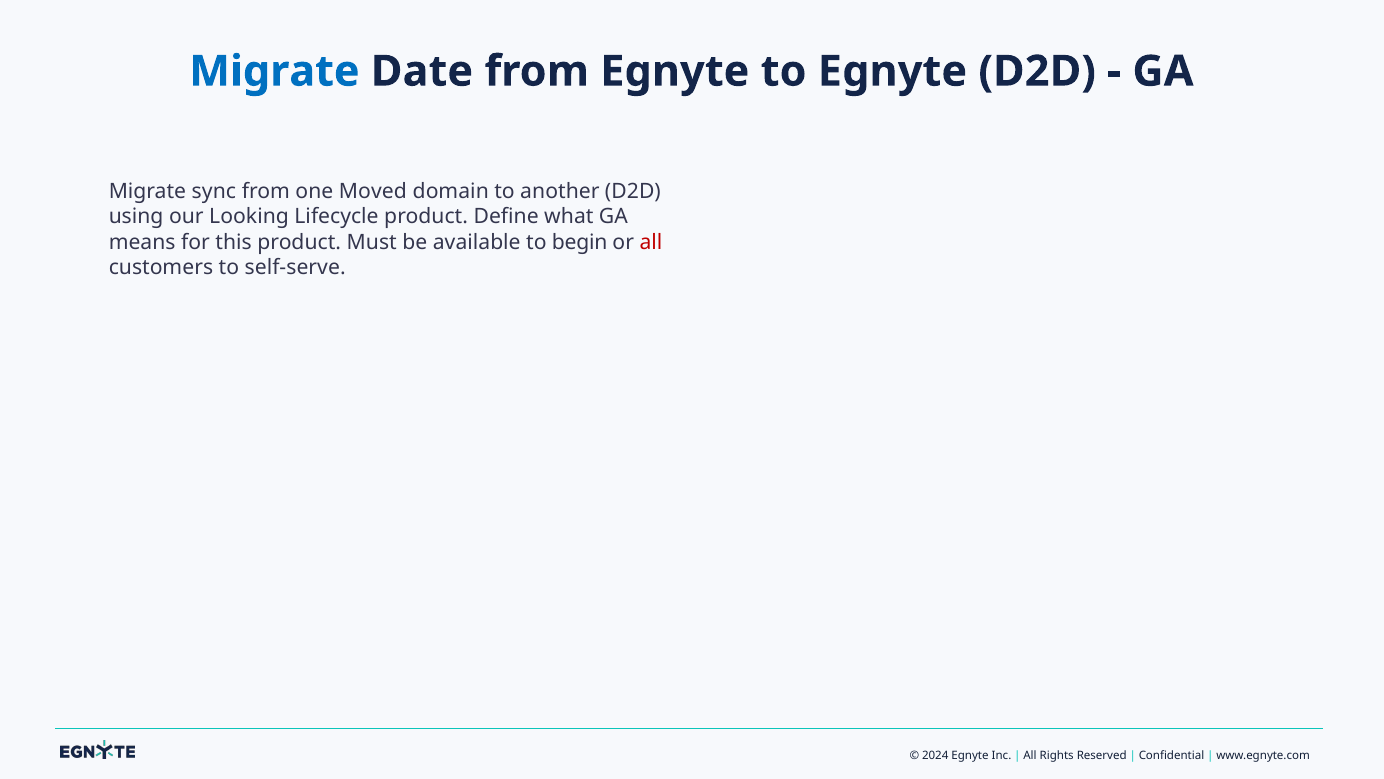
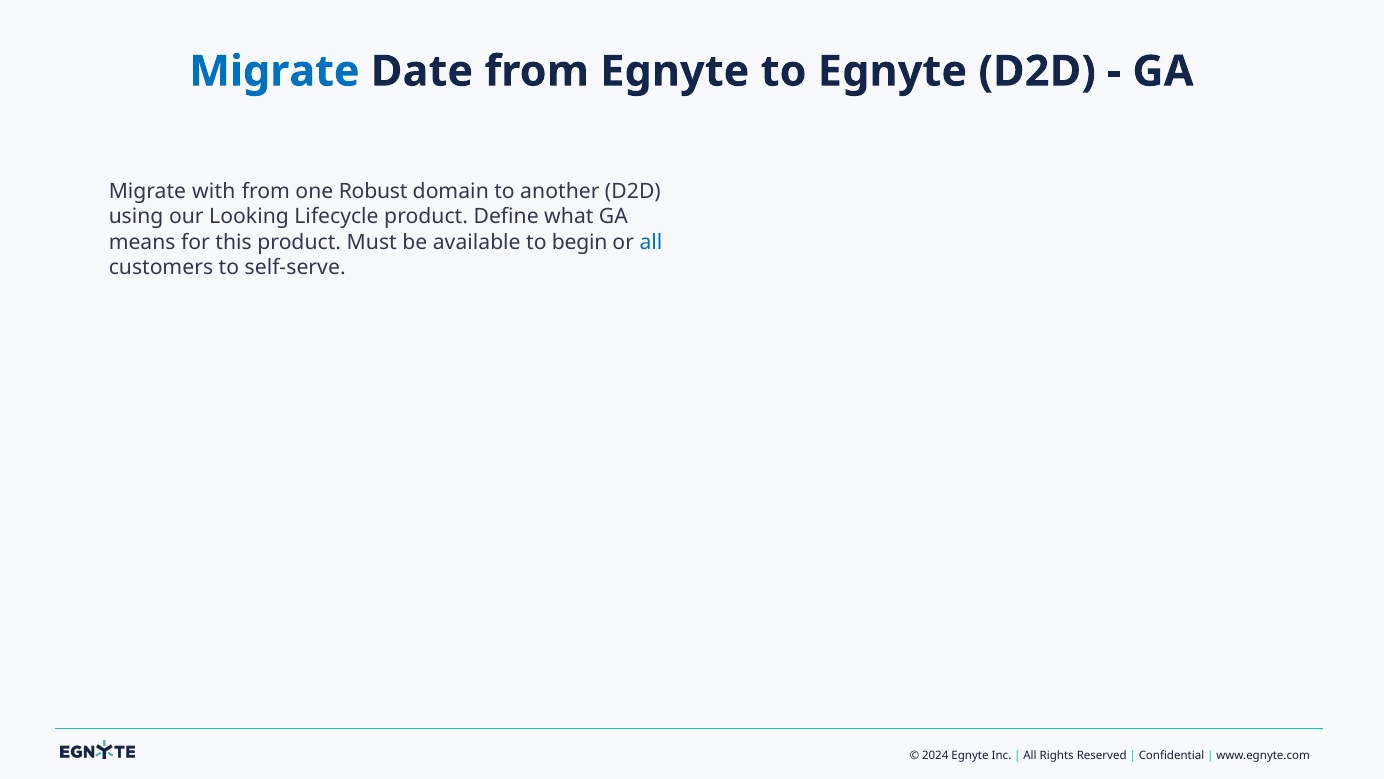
sync: sync -> with (214, 191)
Moved: Moved -> Robust (373, 191)
all colour: red -> blue (651, 242)
